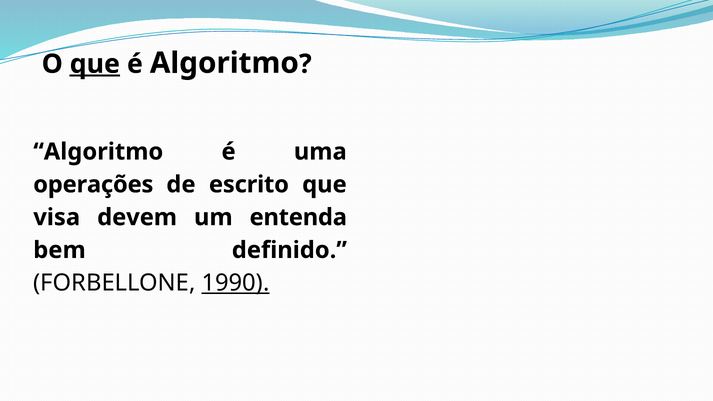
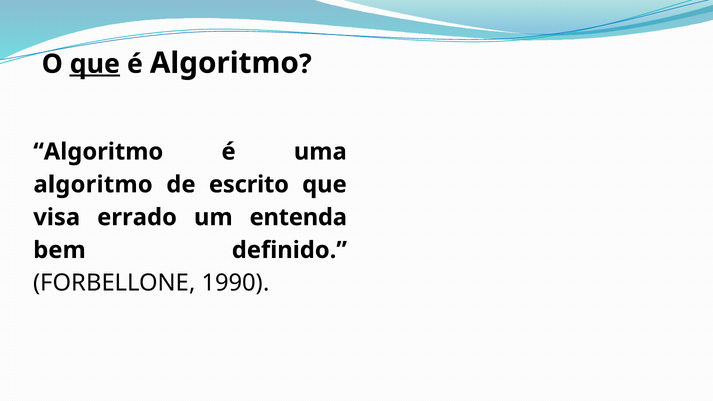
operações: operações -> algoritmo (93, 185)
devem: devem -> errado (137, 217)
1990 underline: present -> none (236, 283)
